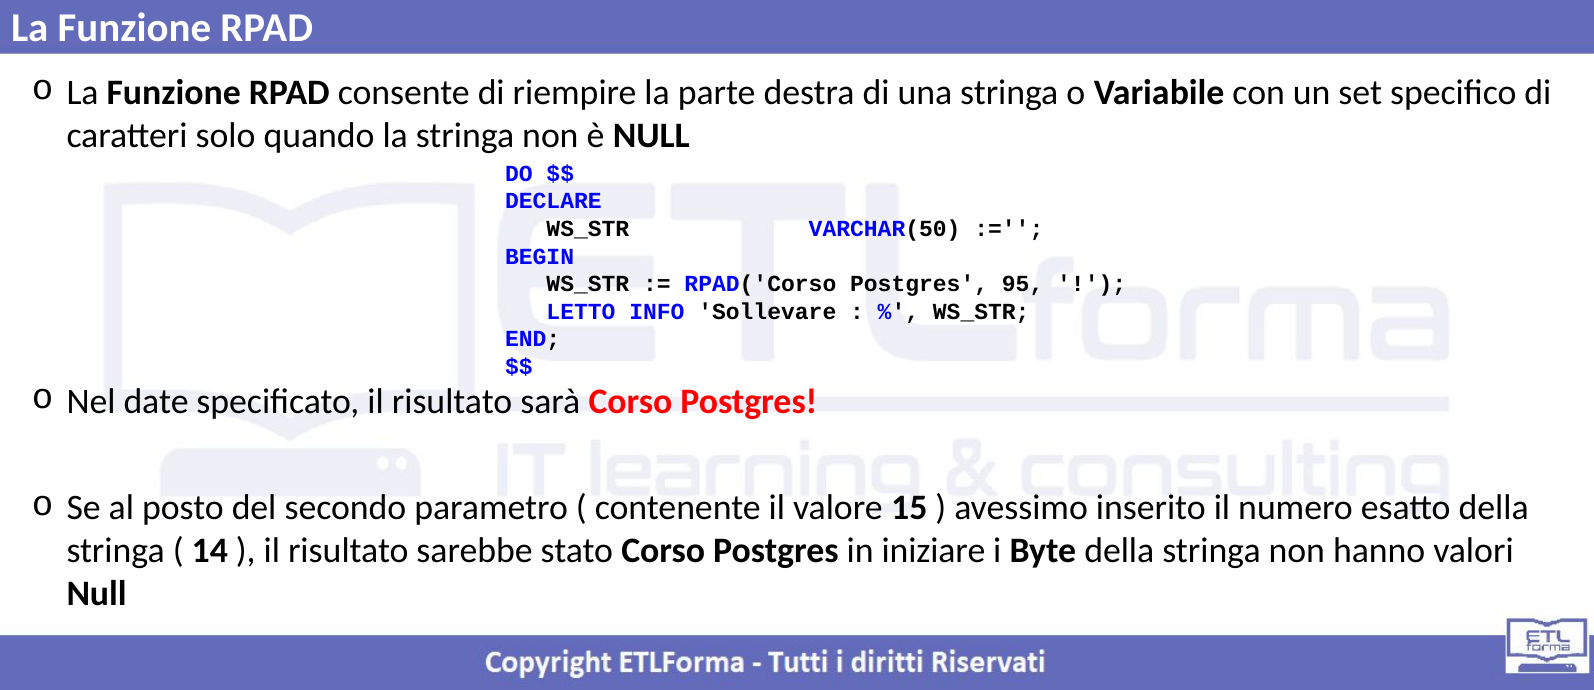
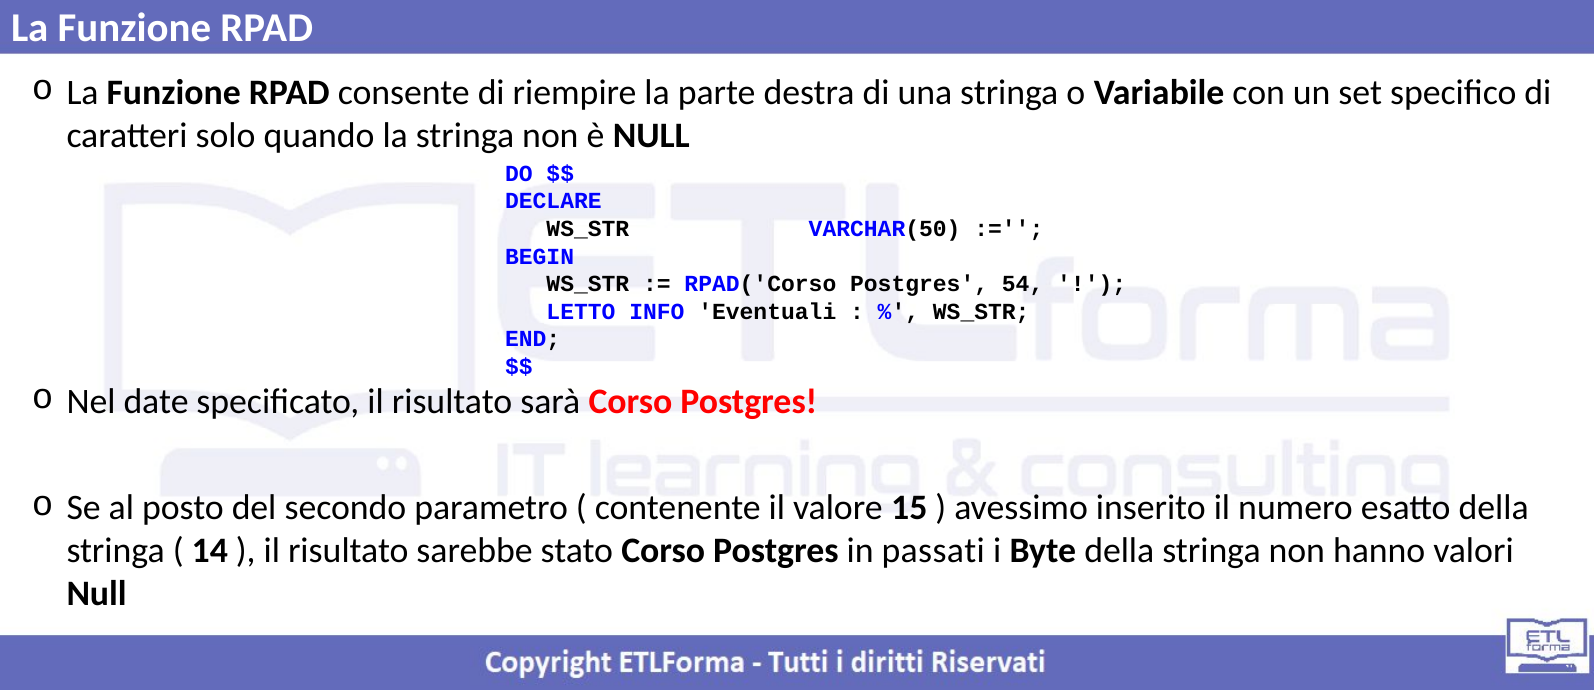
95: 95 -> 54 (1023, 284)
Sollevare: Sollevare -> Eventuali (767, 312)
iniziare: iniziare -> passati (933, 551)
